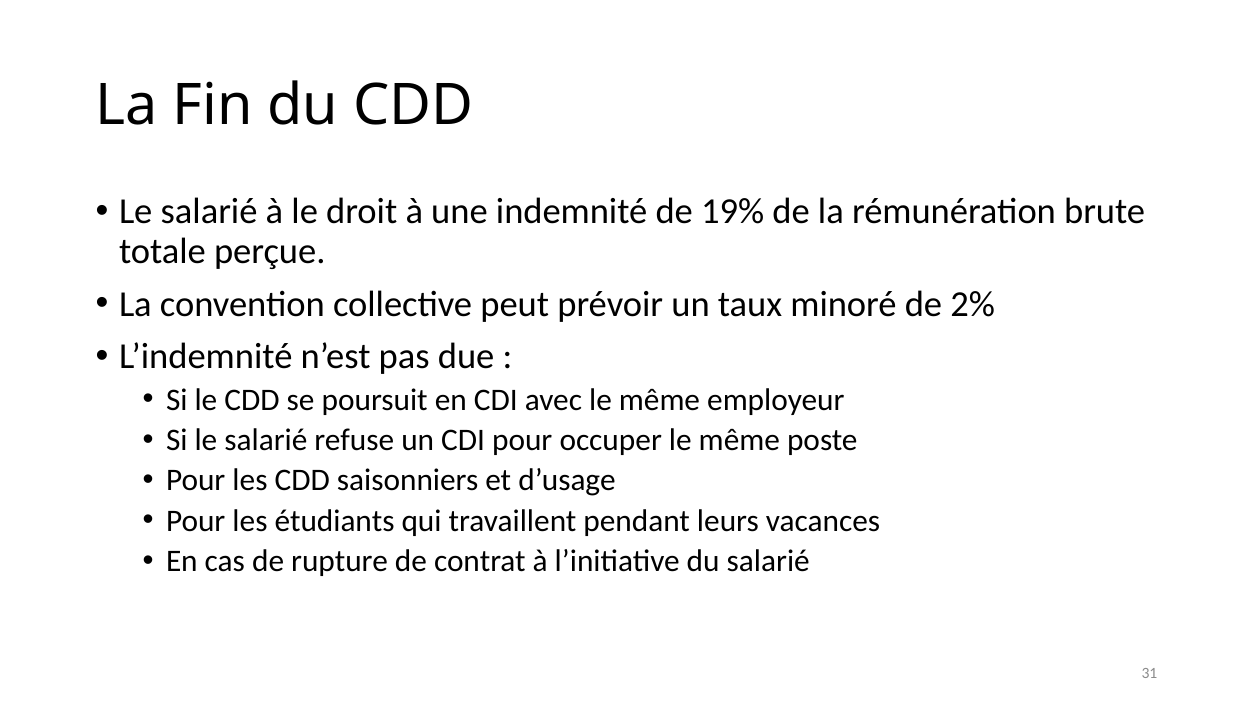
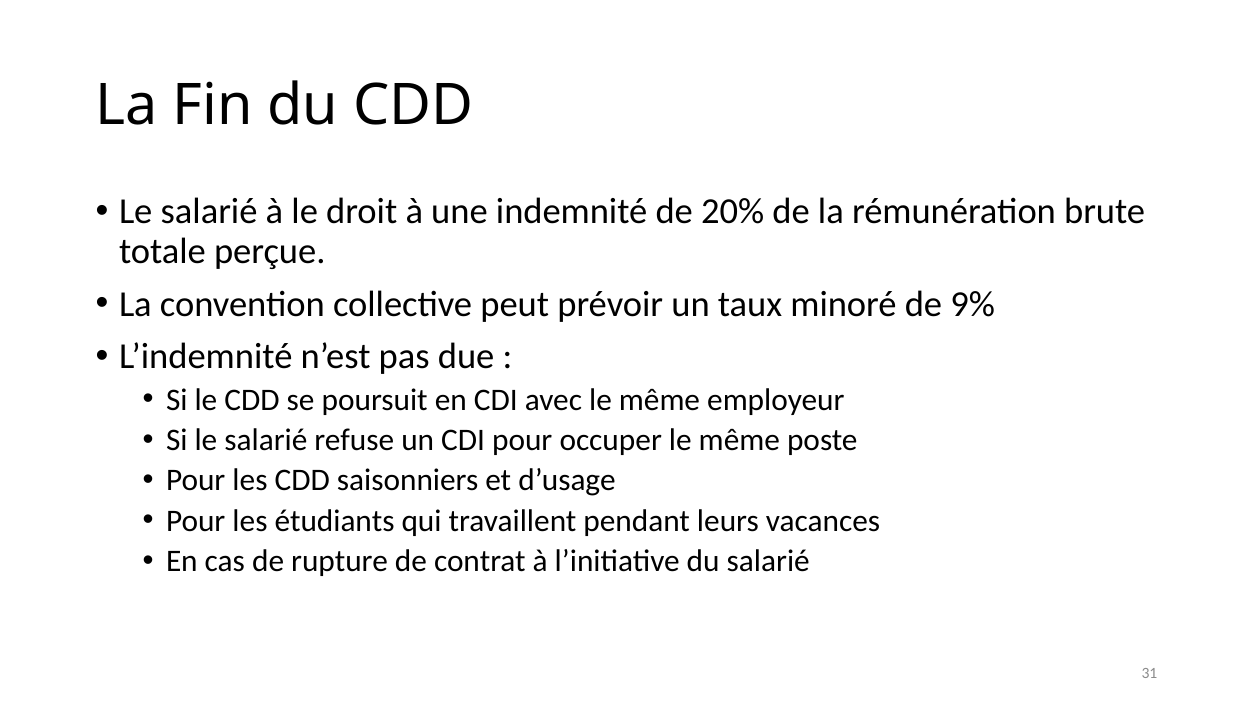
19%: 19% -> 20% (733, 212)
2%: 2% -> 9% (973, 304)
